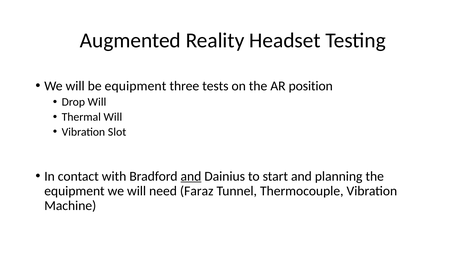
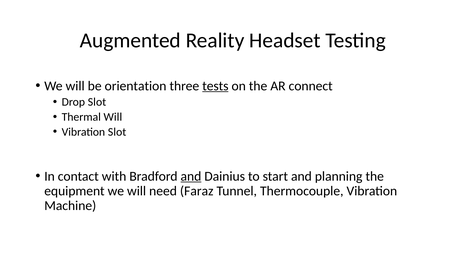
be equipment: equipment -> orientation (136, 86)
tests underline: none -> present (215, 86)
position: position -> connect (311, 86)
Drop Will: Will -> Slot (97, 102)
